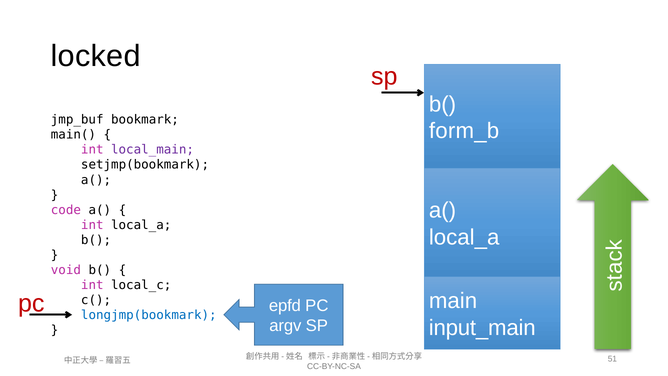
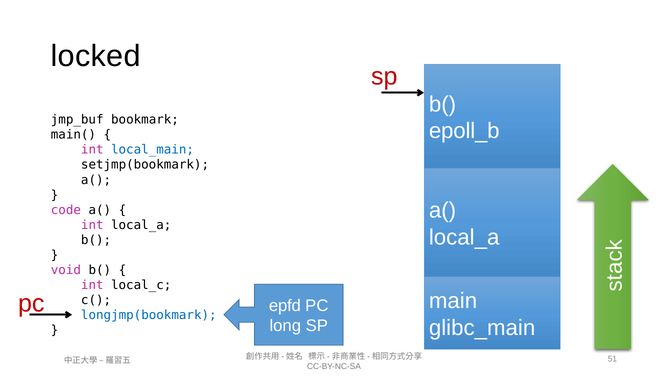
form_b: form_b -> epoll_b (464, 131)
local_main colour: purple -> blue (153, 150)
input_main: input_main -> glibc_main (482, 328)
argv: argv -> long (285, 326)
